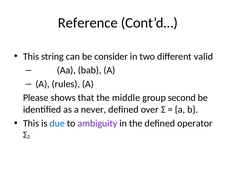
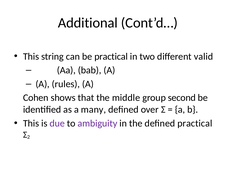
Reference: Reference -> Additional (88, 23)
be consider: consider -> practical (111, 56)
Please: Please -> Cohen (36, 98)
never: never -> many (93, 110)
due colour: blue -> purple (57, 123)
defined operator: operator -> practical (195, 123)
